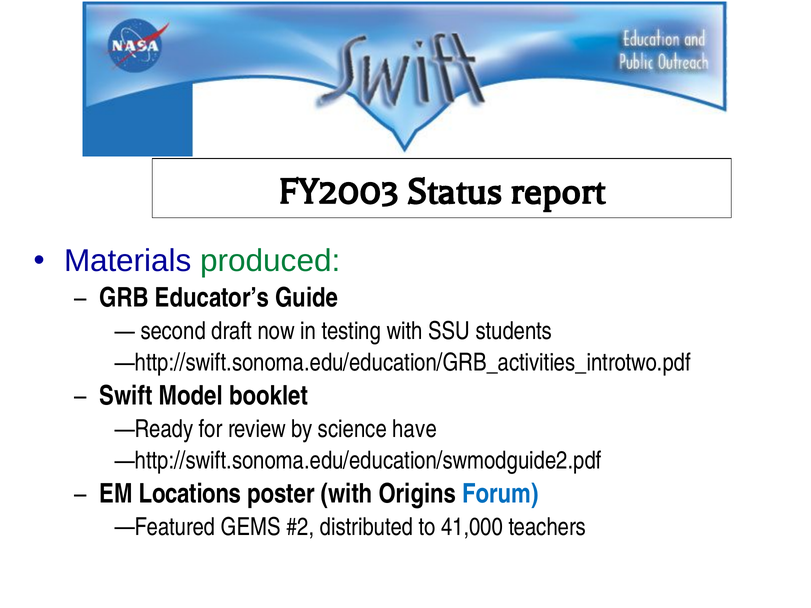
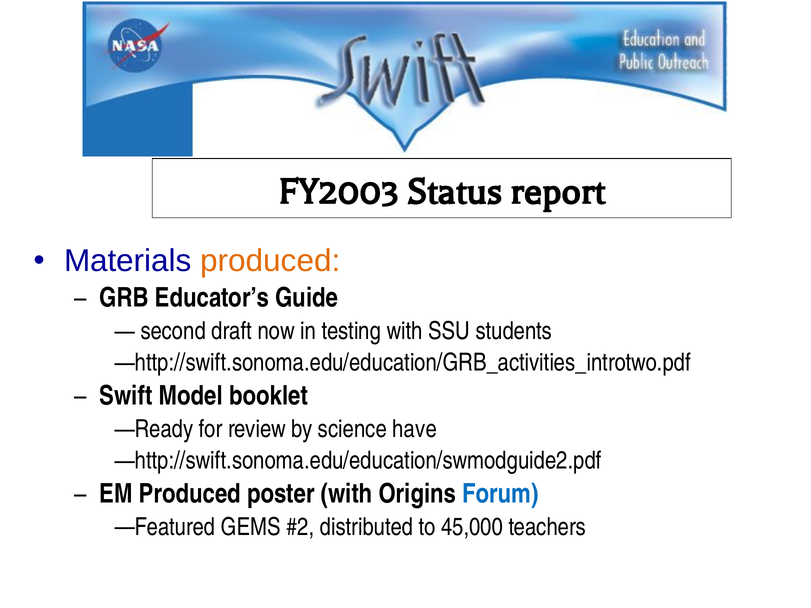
produced colour: green -> orange (270, 261)
EM Locations: Locations -> Produced (190, 494)
41,000: 41,000 -> 45,000 (472, 527)
